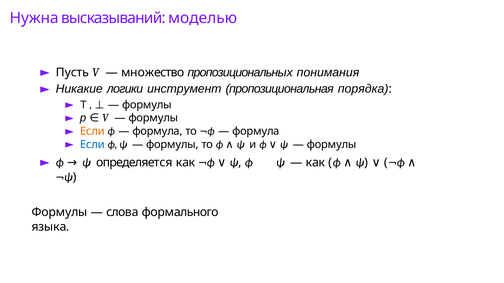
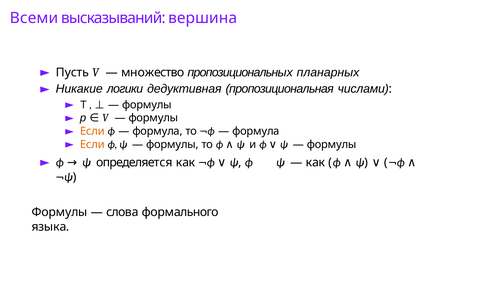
Нужна: Нужна -> Всеми (34, 18)
моделью: моделью -> вершина (203, 18)
понимания: понимания -> планарных (328, 72)
инструмент: инструмент -> дедуктивная (184, 89)
порядка: порядка -> числами (363, 89)
Если colour: blue -> orange (92, 145)
